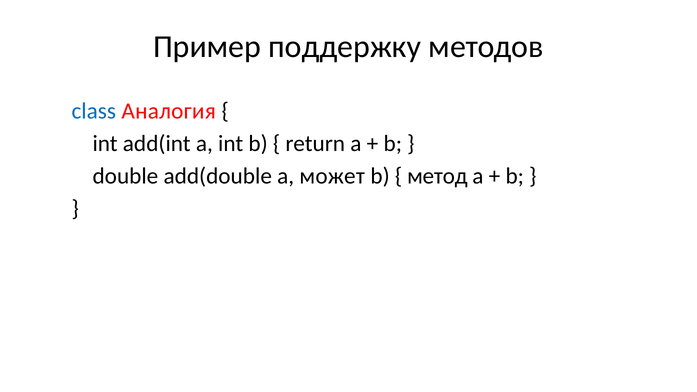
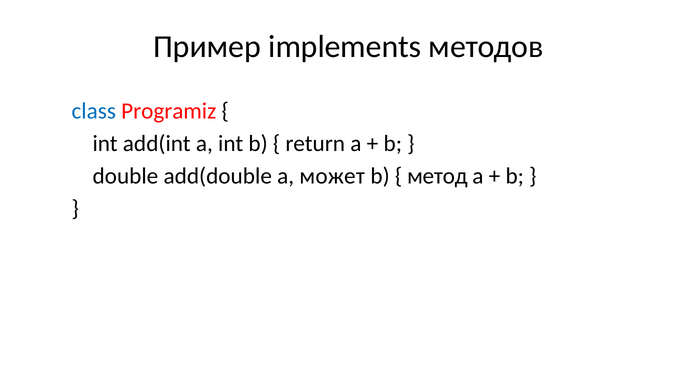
поддержку: поддержку -> implements (345, 47)
Аналогия: Аналогия -> Programiz (169, 111)
